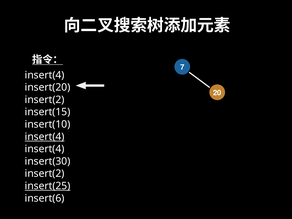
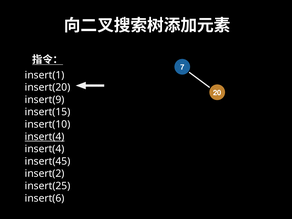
insert(4: insert(4 -> insert(1 (45, 75)
insert(2: insert(2 -> insert(9 (45, 100)
insert(30: insert(30 -> insert(45 (48, 161)
insert(25 underline: present -> none (48, 186)
